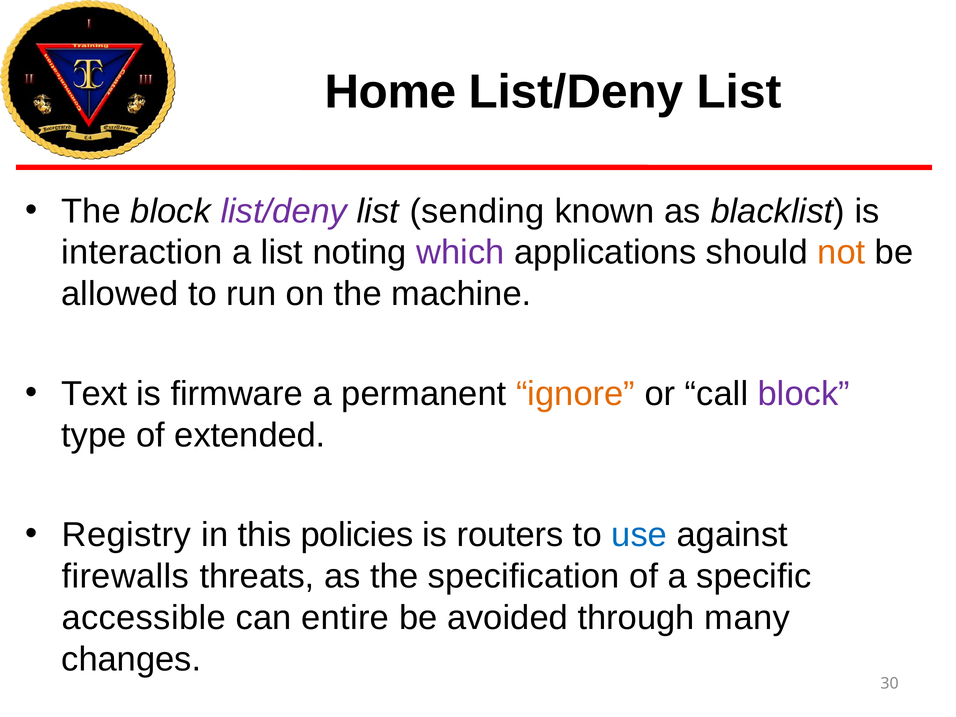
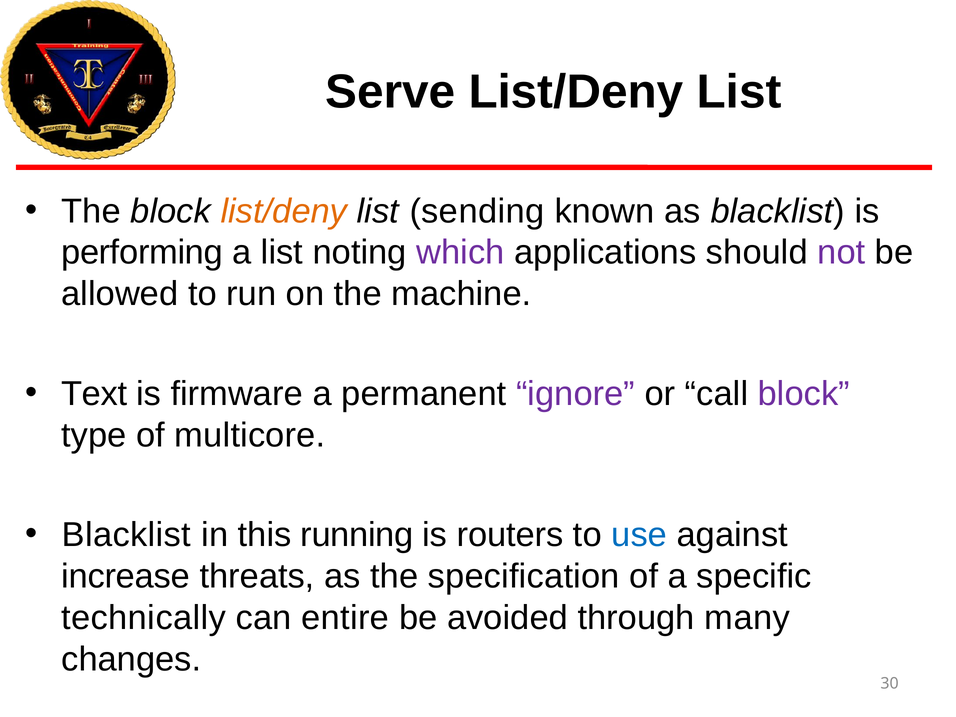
Home: Home -> Serve (390, 92)
list/deny colour: purple -> orange (284, 211)
interaction: interaction -> performing (142, 253)
not colour: orange -> purple (841, 253)
ignore colour: orange -> purple (575, 394)
extended: extended -> multicore (250, 435)
Registry: Registry -> Blacklist (126, 535)
policies: policies -> running (357, 535)
firewalls: firewalls -> increase (126, 576)
accessible: accessible -> technically (144, 618)
